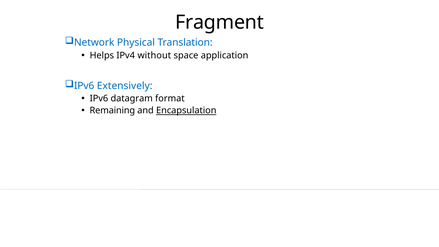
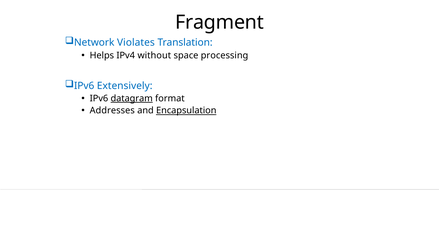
Physical: Physical -> Violates (136, 43)
application: application -> processing (225, 55)
datagram underline: none -> present (132, 98)
Remaining: Remaining -> Addresses (112, 111)
